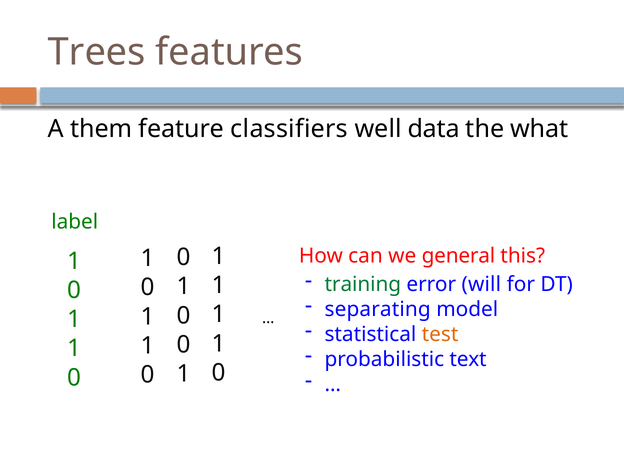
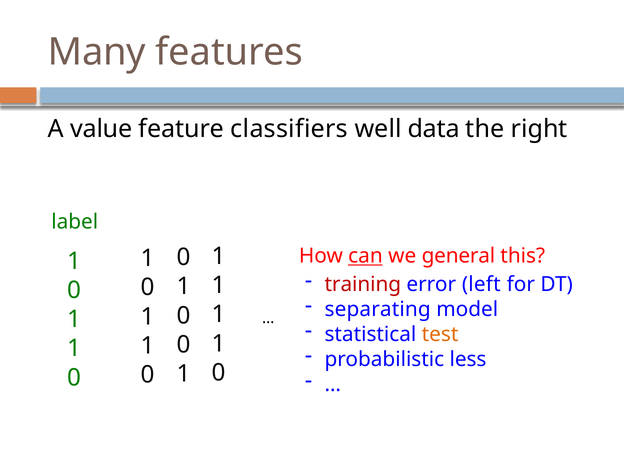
Trees: Trees -> Many (97, 52)
them: them -> value (101, 129)
what: what -> right (539, 129)
can underline: none -> present (365, 256)
training colour: green -> red (363, 284)
will: will -> left (481, 284)
text: text -> less (468, 359)
